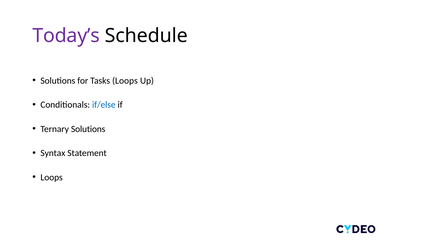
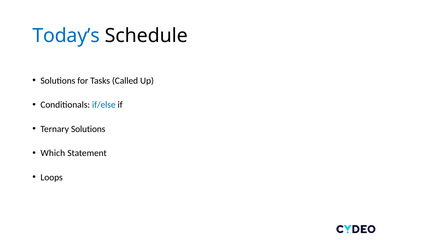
Today’s colour: purple -> blue (66, 36)
Tasks Loops: Loops -> Called (125, 81)
Syntax: Syntax -> Which (53, 153)
